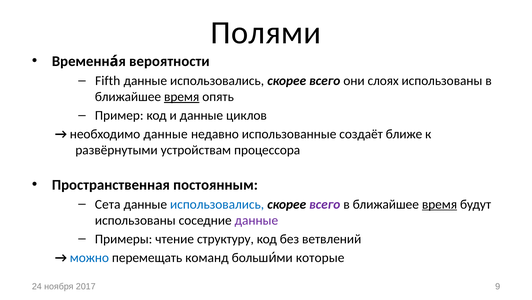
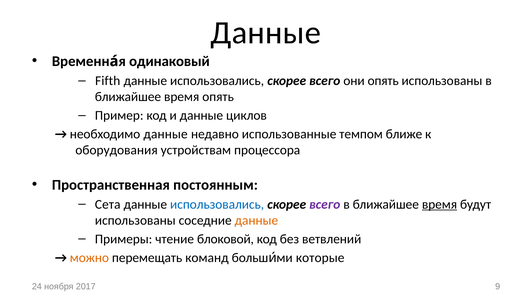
Полями: Полями -> Данные (266, 33)
вероятности: вероятности -> одинаковый (169, 61)
они слоях: слоях -> опять (383, 81)
время underline: present -> none (182, 96)
создаёт: создаёт -> темпом (361, 134)
развёрнутыми: развёрнутыми -> оборудования (116, 150)
данные colour: purple -> orange (256, 220)
структуру: структуру -> блоковой (225, 238)
можно colour: blue -> orange (89, 257)
